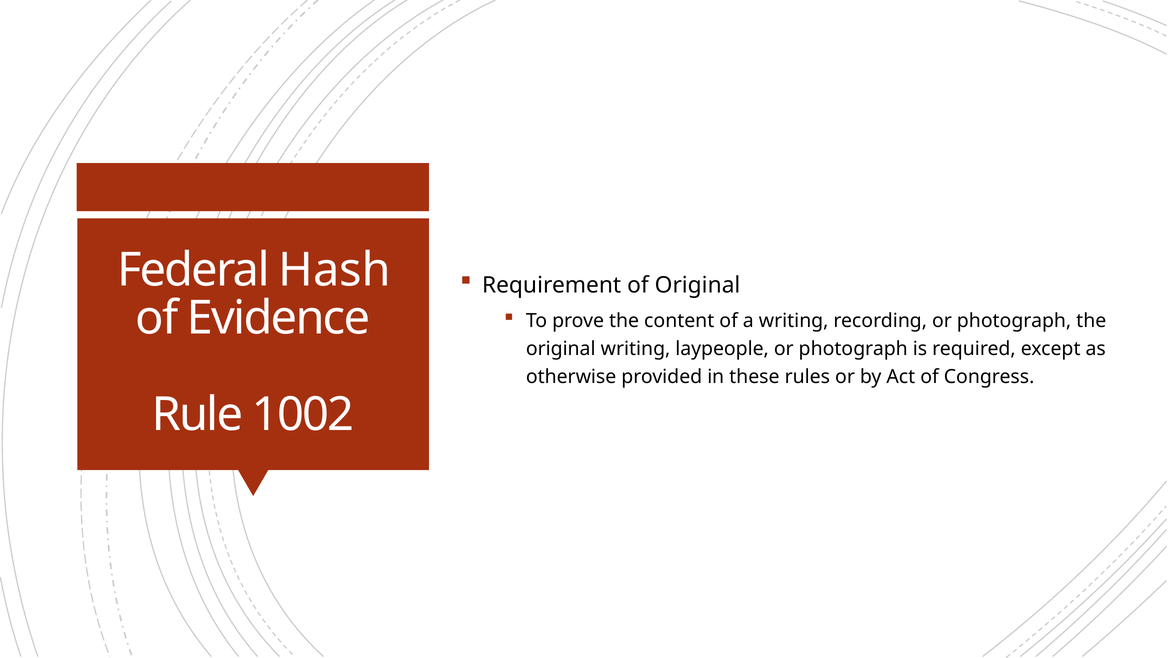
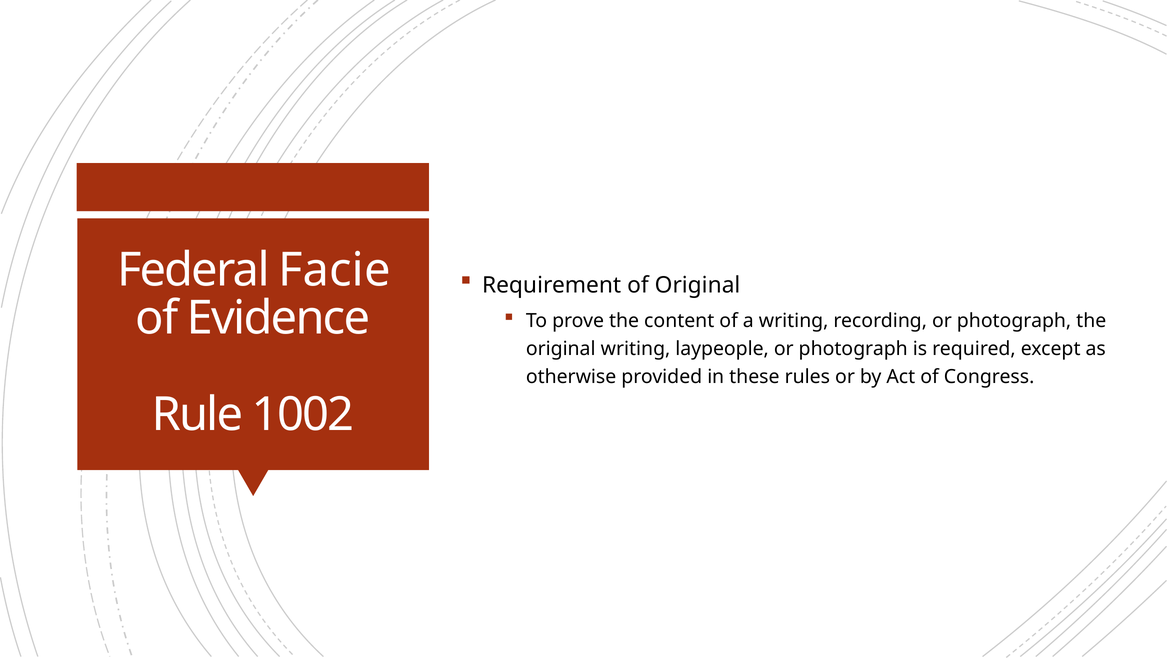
Hash: Hash -> Facie (334, 270)
